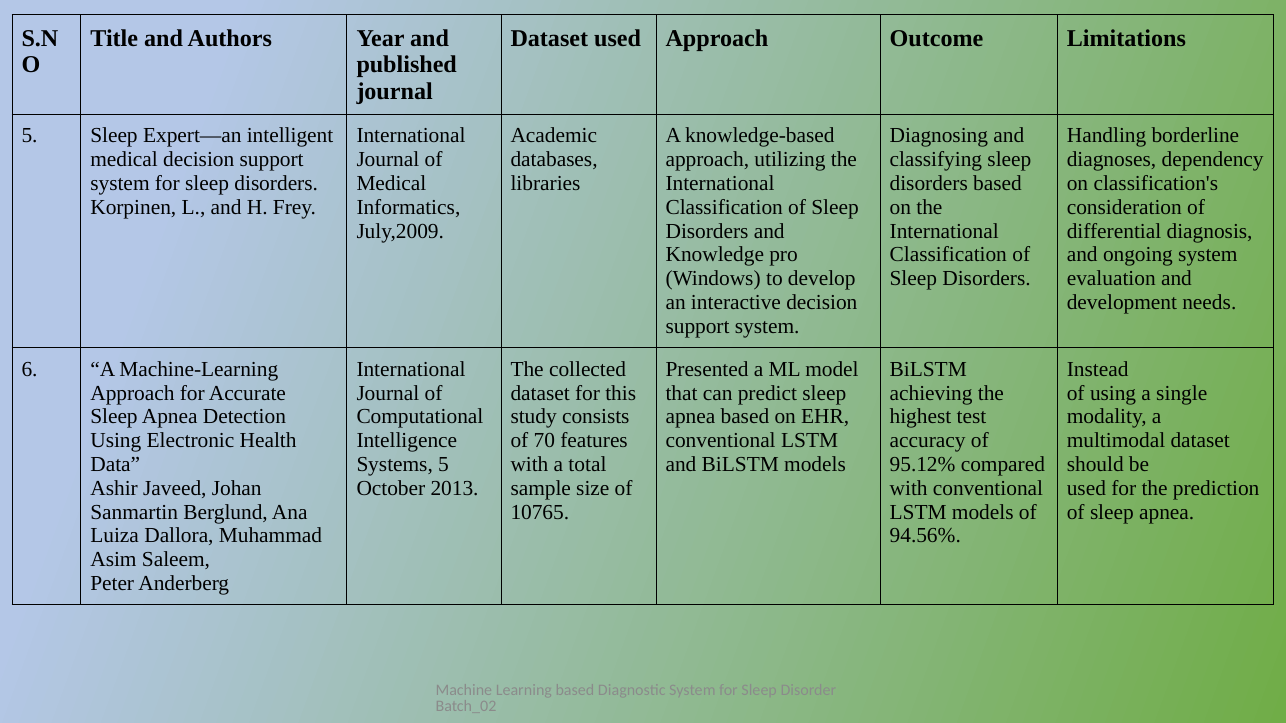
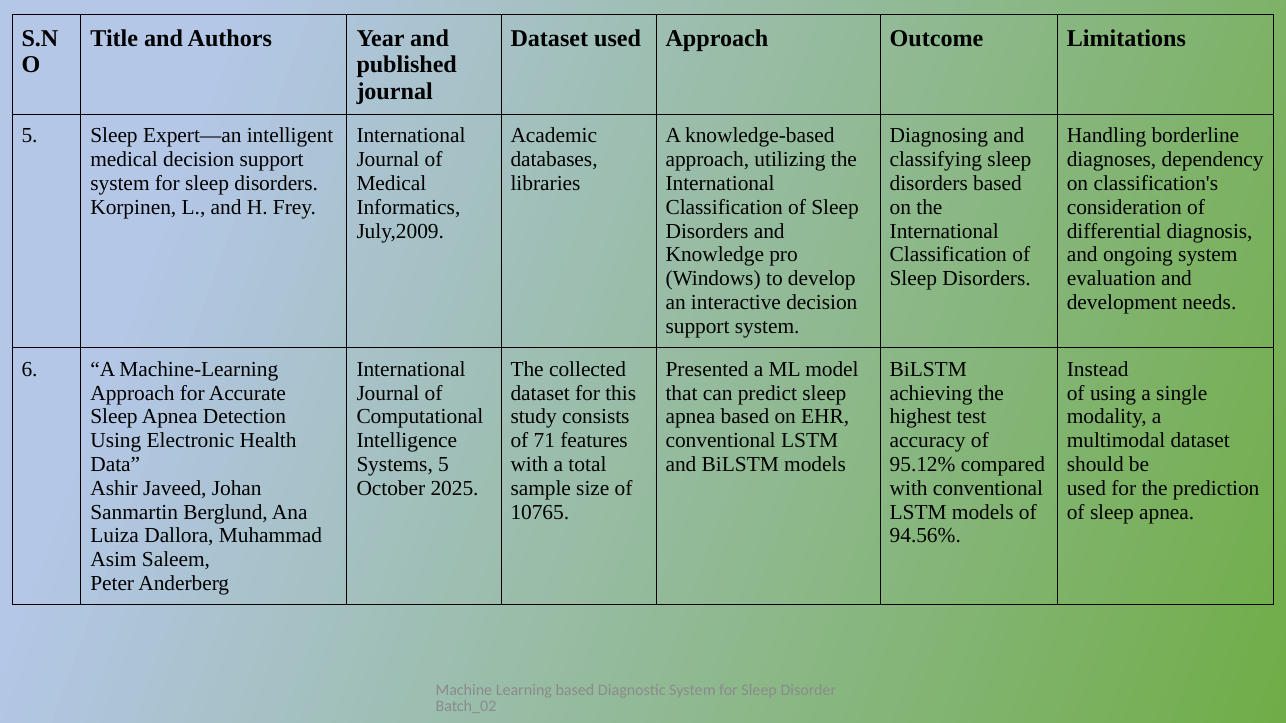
70: 70 -> 71 (544, 441)
2013: 2013 -> 2025 (455, 489)
